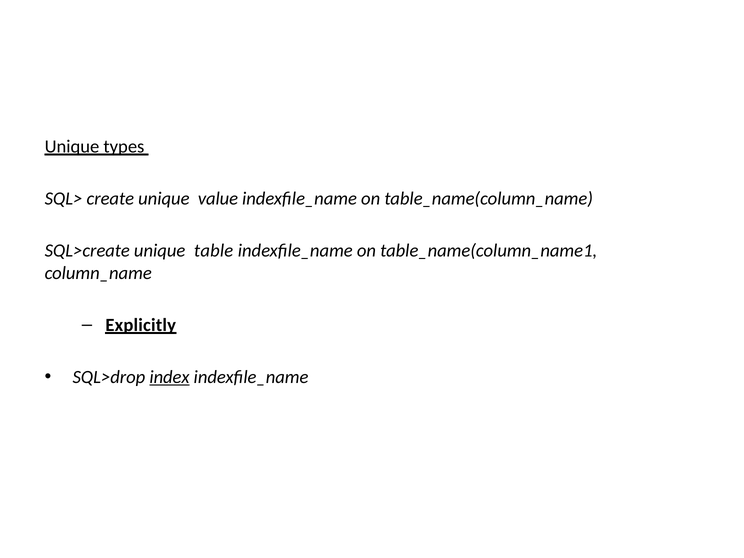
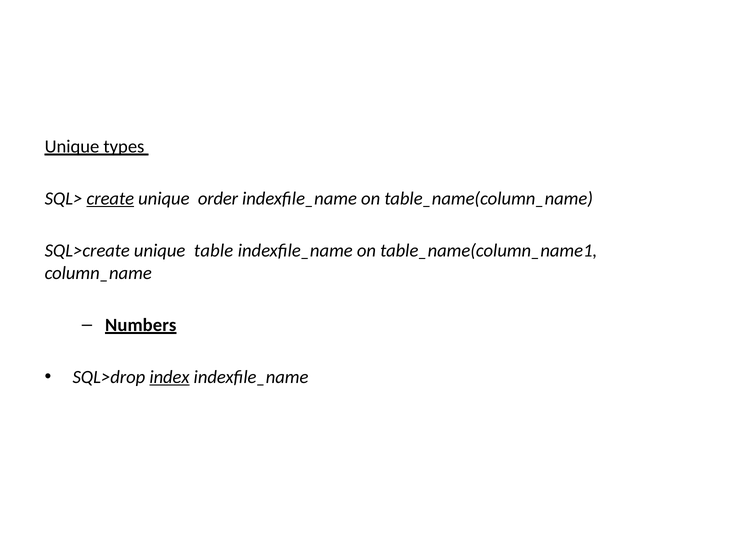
create underline: none -> present (110, 198)
value: value -> order (218, 198)
Explicitly: Explicitly -> Numbers (141, 325)
